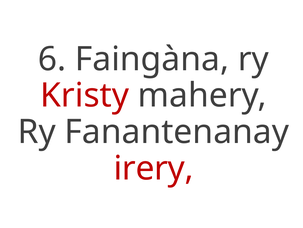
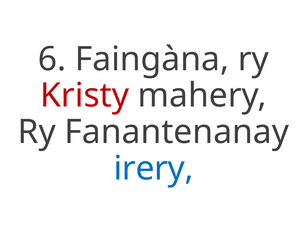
irery colour: red -> blue (154, 168)
